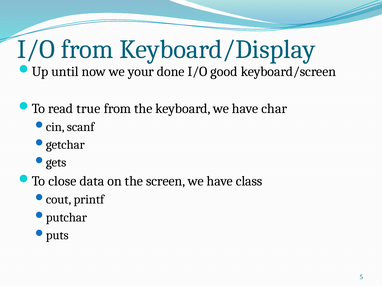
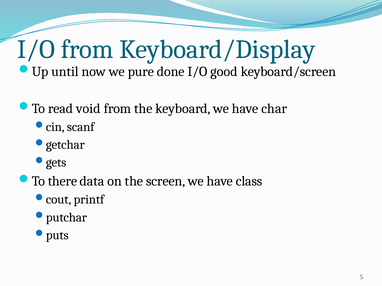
your: your -> pure (141, 72)
true: true -> void (88, 109)
close: close -> there (62, 181)
